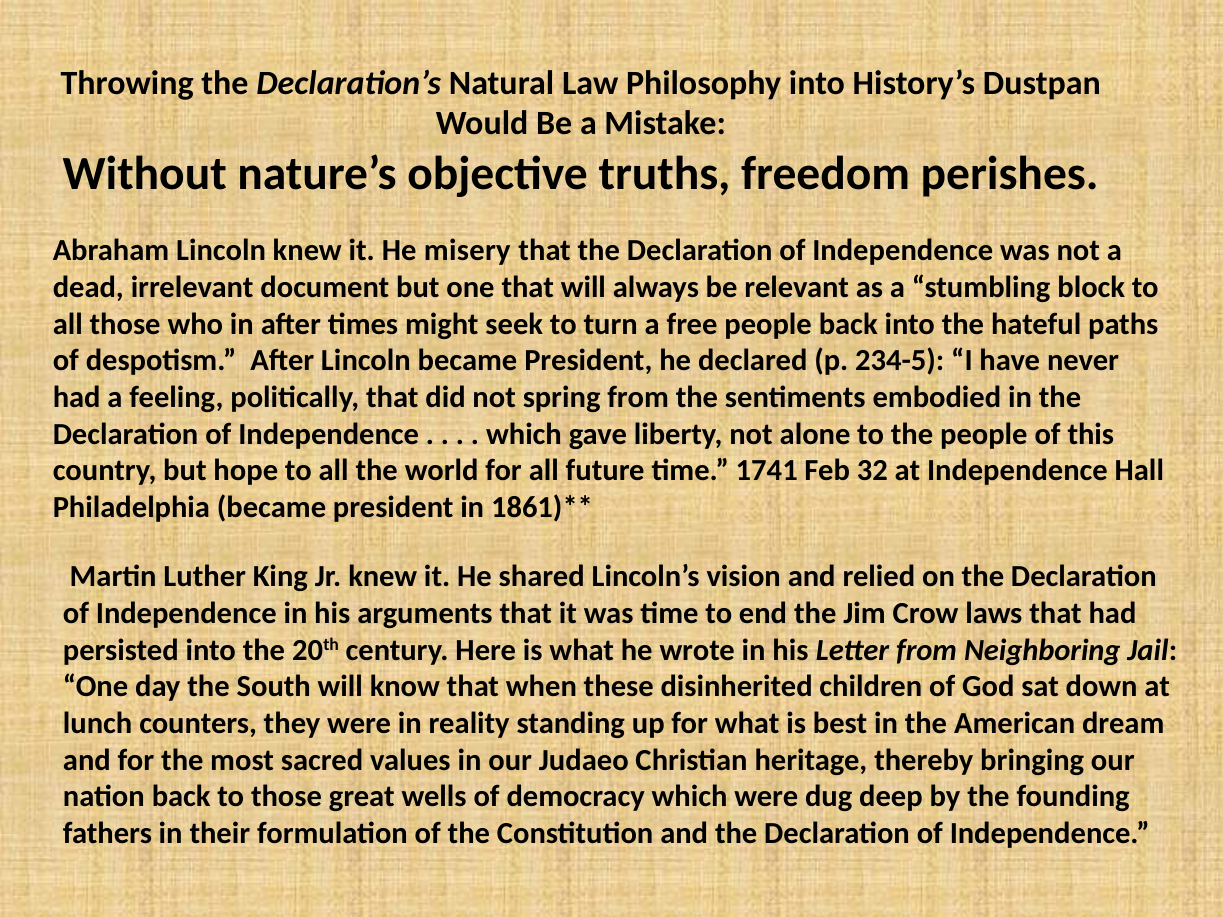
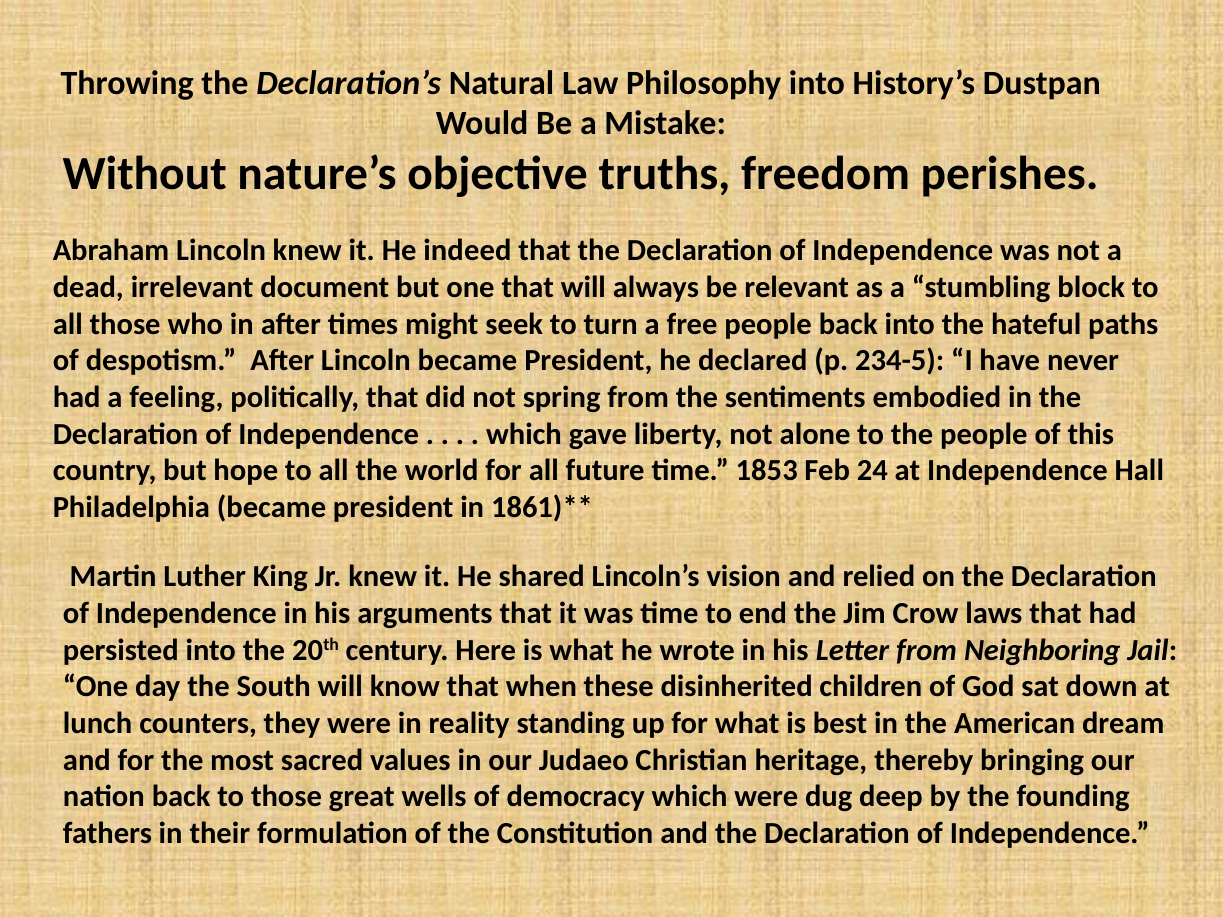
misery: misery -> indeed (467, 251)
1741: 1741 -> 1853 (767, 471)
32: 32 -> 24 (872, 471)
